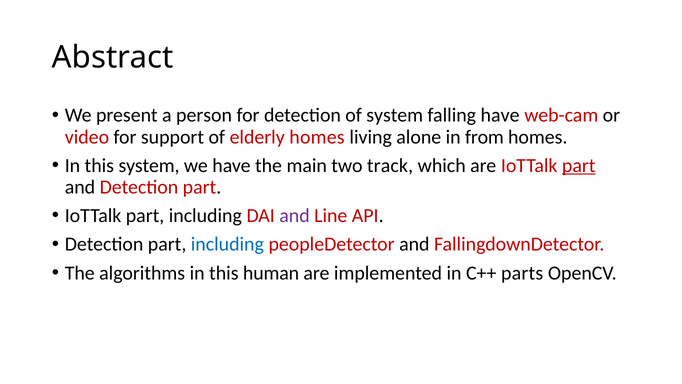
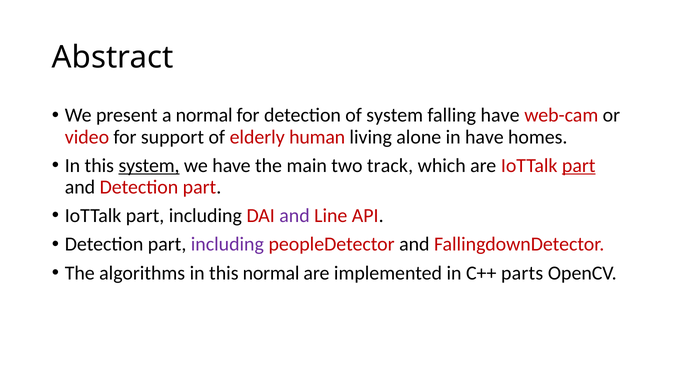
a person: person -> normal (204, 115)
elderly homes: homes -> human (317, 137)
in from: from -> have (484, 137)
system underline: none -> present (149, 165)
including colour: blue -> purple (227, 244)
this human: human -> normal (271, 273)
